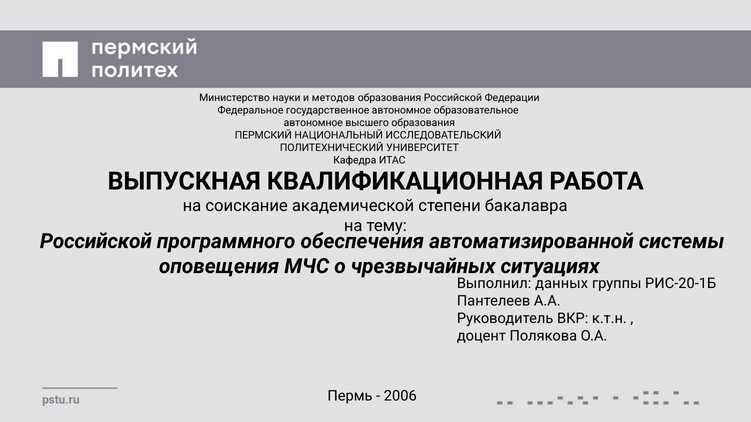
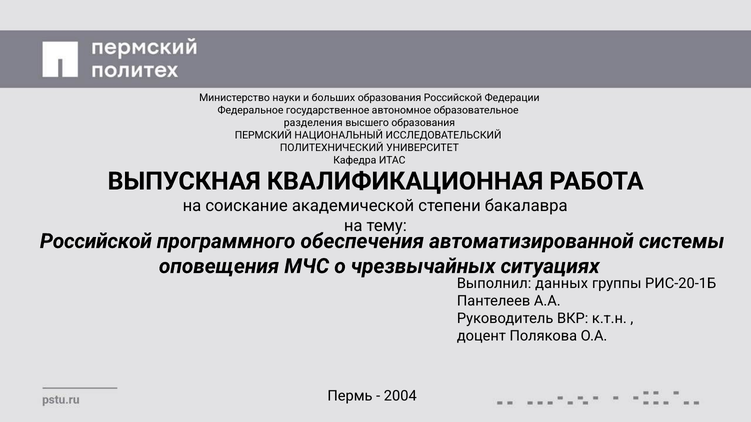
методов: методов -> больших (333, 98)
автономное: автономное -> разделения (313, 123)
2006: 2006 -> 2004 (400, 396)
